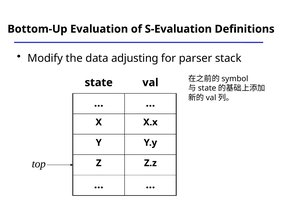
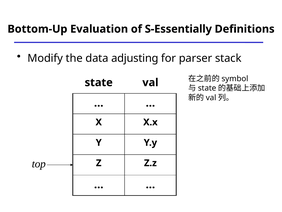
S-Evaluation: S-Evaluation -> S-Essentially (178, 29)
